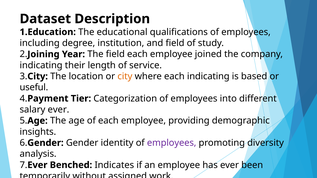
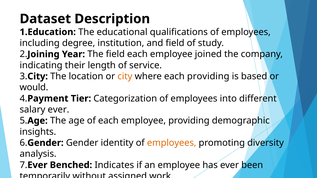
each indicating: indicating -> providing (208, 76)
useful: useful -> would (34, 88)
employees colour: purple -> orange (172, 143)
